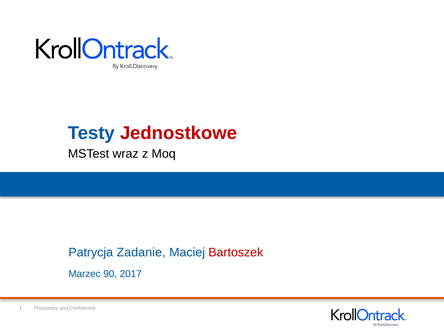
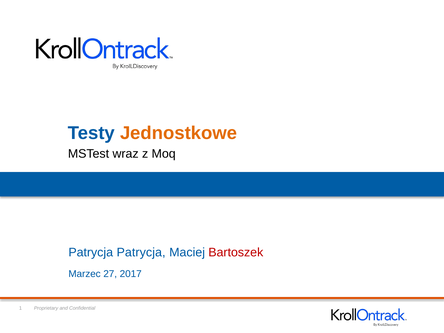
Jednostkowe colour: red -> orange (179, 133)
Patrycja Zadanie: Zadanie -> Patrycja (141, 252)
90: 90 -> 27 (110, 274)
